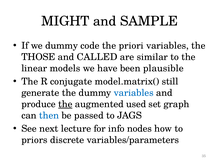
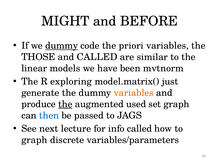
SAMPLE: SAMPLE -> BEFORE (149, 21)
dummy underline: none -> present (62, 46)
plausible: plausible -> mvtnorm (163, 68)
conjugate: conjugate -> exploring (71, 82)
still: still -> just (170, 82)
variables colour: blue -> orange (134, 93)
info nodes: nodes -> called (139, 129)
priors: priors -> graph (34, 140)
